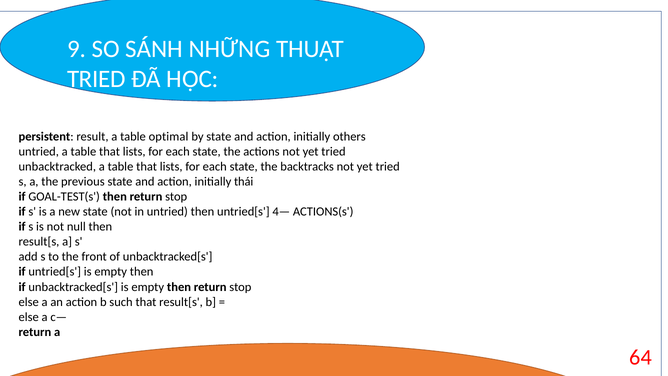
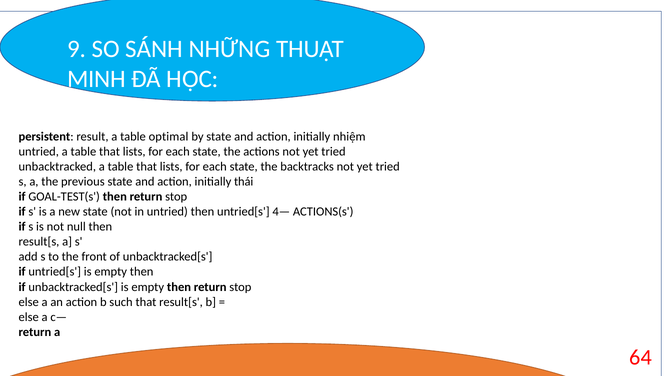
TRIED: TRIED -> MINH (96, 79)
others: others -> nhiệm (349, 136)
